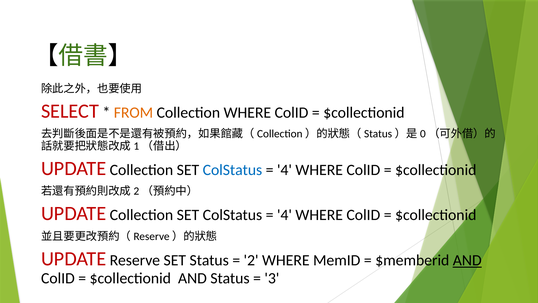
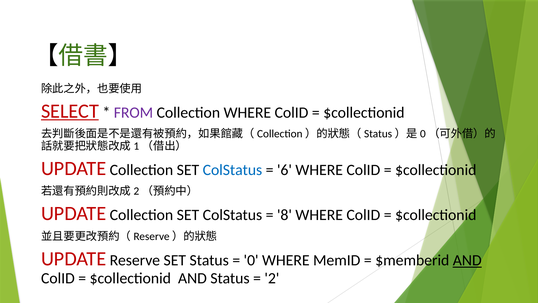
SELECT underline: none -> present (70, 111)
FROM colour: orange -> purple (133, 113)
4: 4 -> 6 (284, 170)
4: 4 -> 8 (284, 215)
2: 2 -> 0 (251, 260)
3: 3 -> 2 (272, 278)
